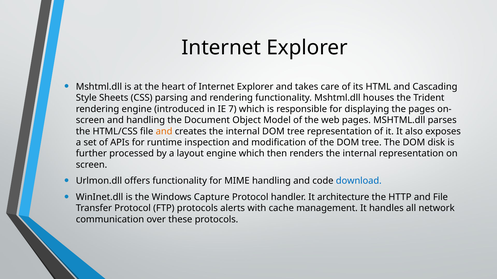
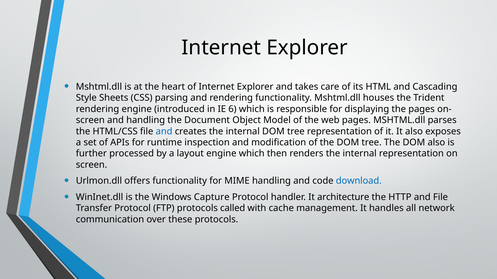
7: 7 -> 6 (232, 109)
and colour: orange -> blue (164, 132)
DOM disk: disk -> also (436, 143)
alerts: alerts -> called (233, 209)
